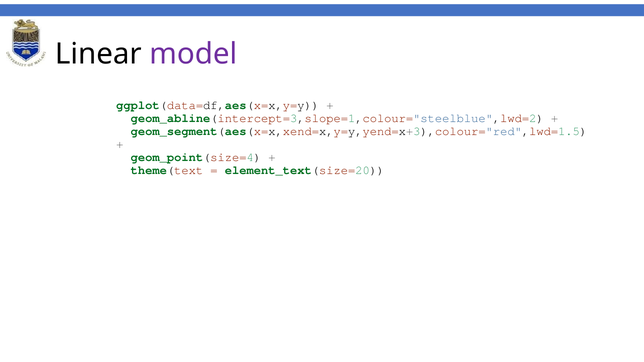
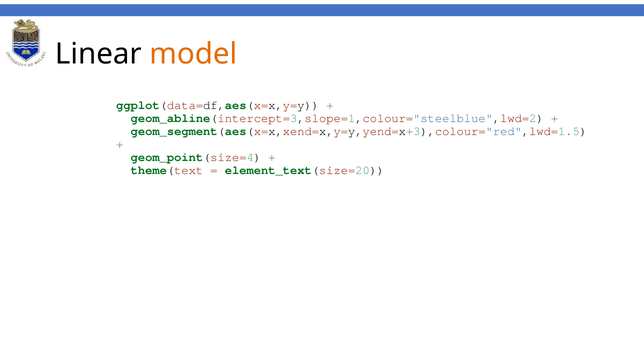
model colour: purple -> orange (193, 54)
